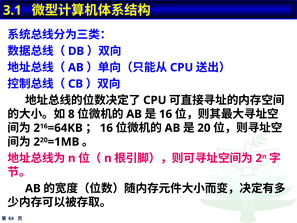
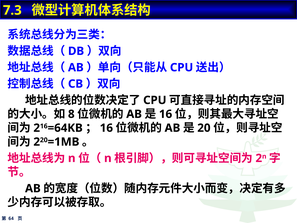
3.1: 3.1 -> 7.3 (12, 10)
